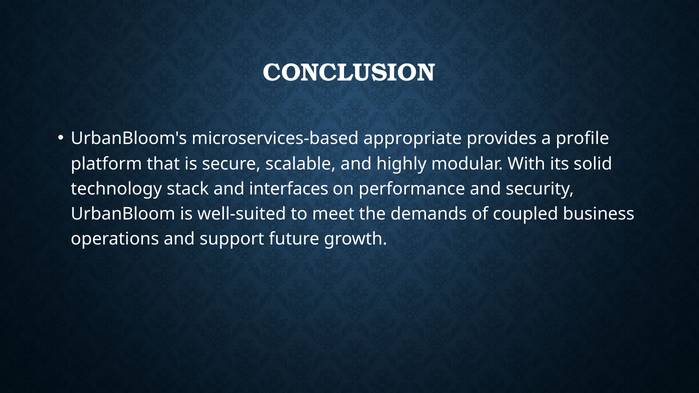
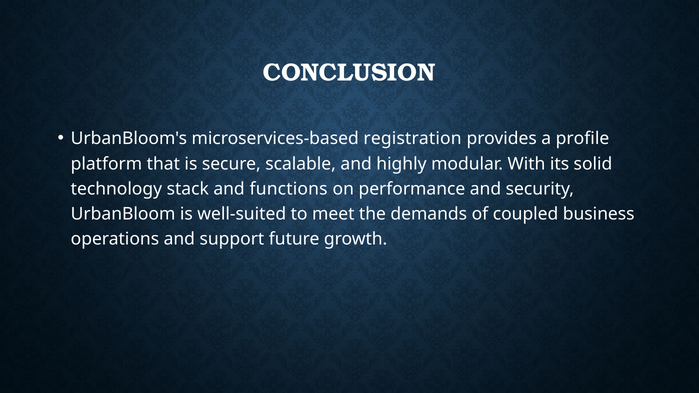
appropriate: appropriate -> registration (413, 139)
interfaces: interfaces -> functions (289, 189)
